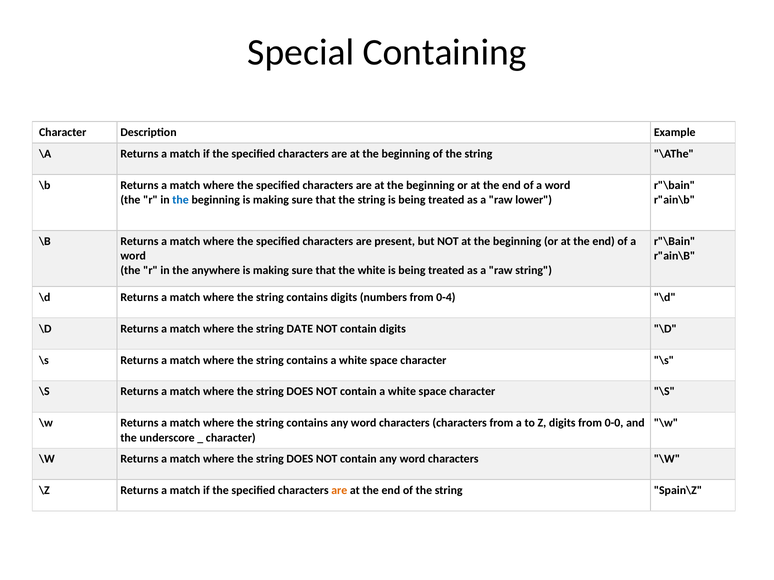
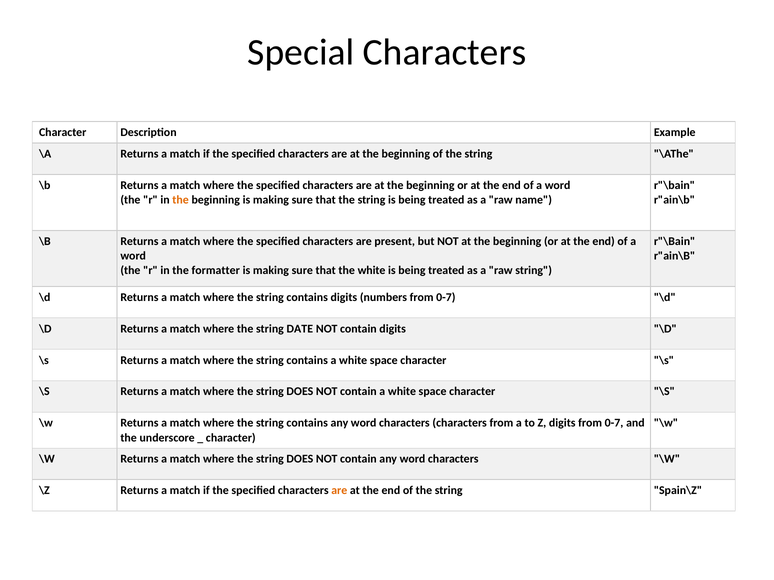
Special Containing: Containing -> Characters (445, 52)
the colour: blue -> orange (181, 200)
lower: lower -> name (534, 200)
anywhere: anywhere -> formatter (216, 271)
numbers from 0-4: 0-4 -> 0-7 (446, 298)
digits from 0-0: 0-0 -> 0-7 (614, 423)
